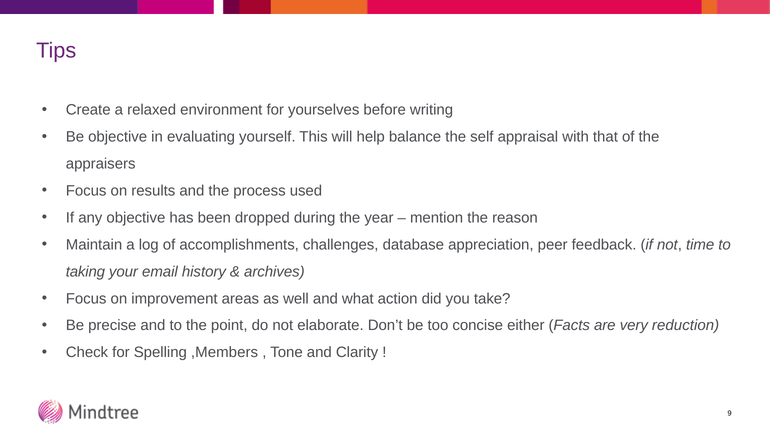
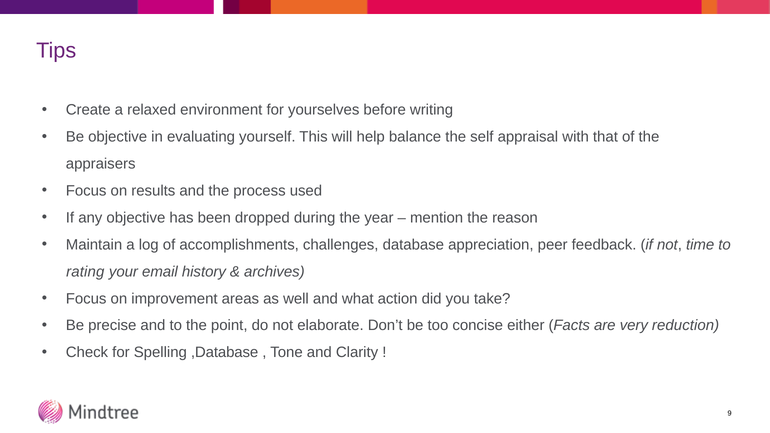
taking: taking -> rating (85, 272)
,Members: ,Members -> ,Database (225, 353)
